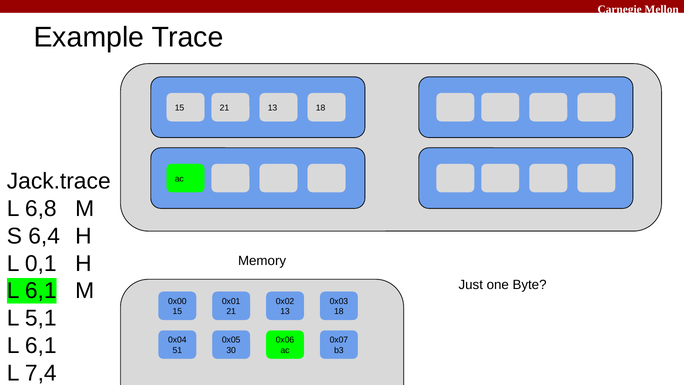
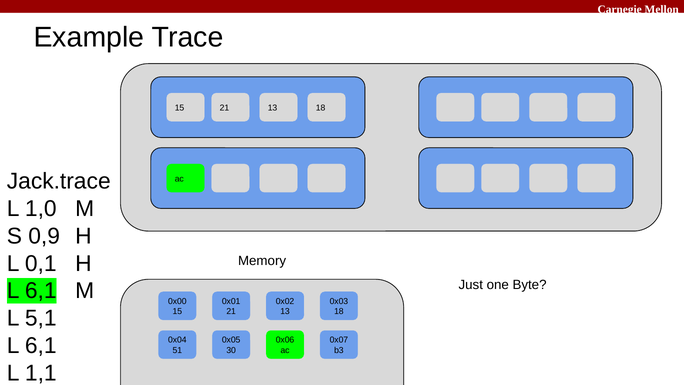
6,8: 6,8 -> 1,0 (41, 209)
6,4: 6,4 -> 0,9 (44, 236)
7,4: 7,4 -> 1,1 (41, 373)
